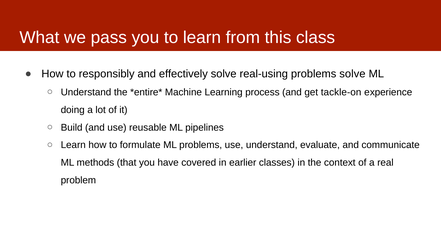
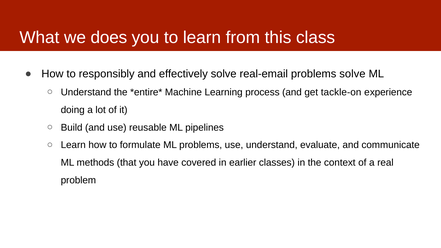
pass: pass -> does (109, 37)
real-using: real-using -> real-email (264, 74)
